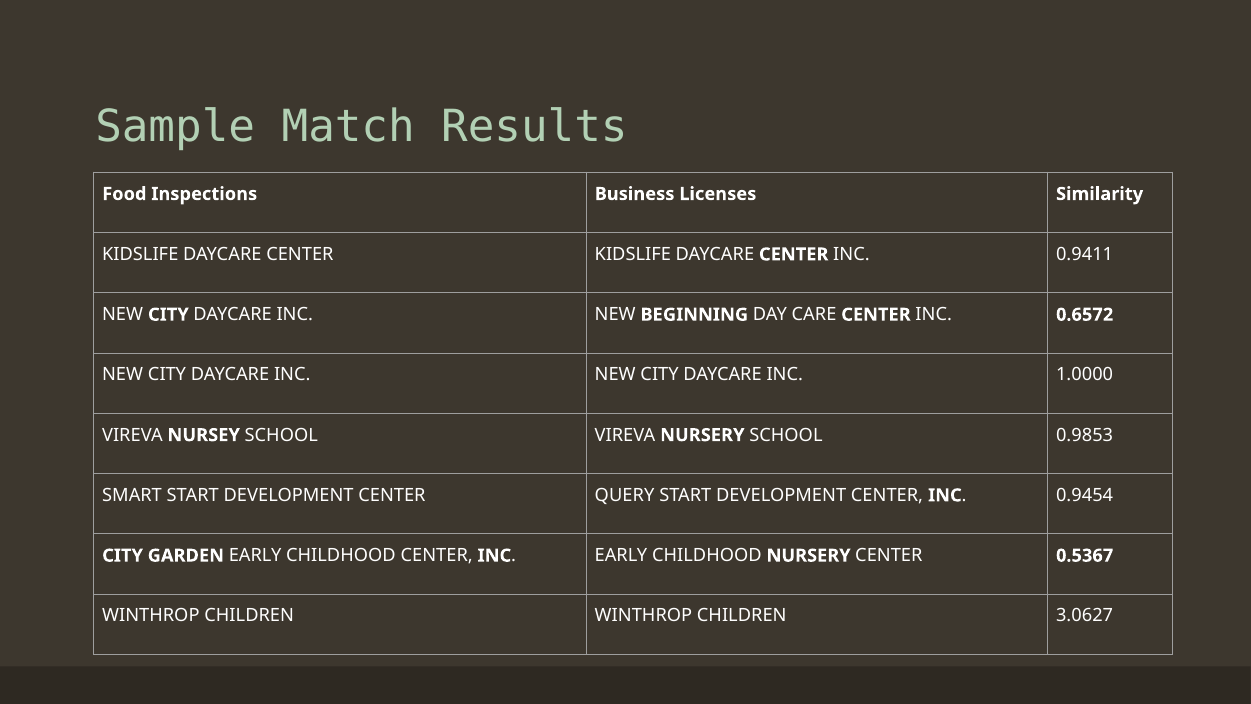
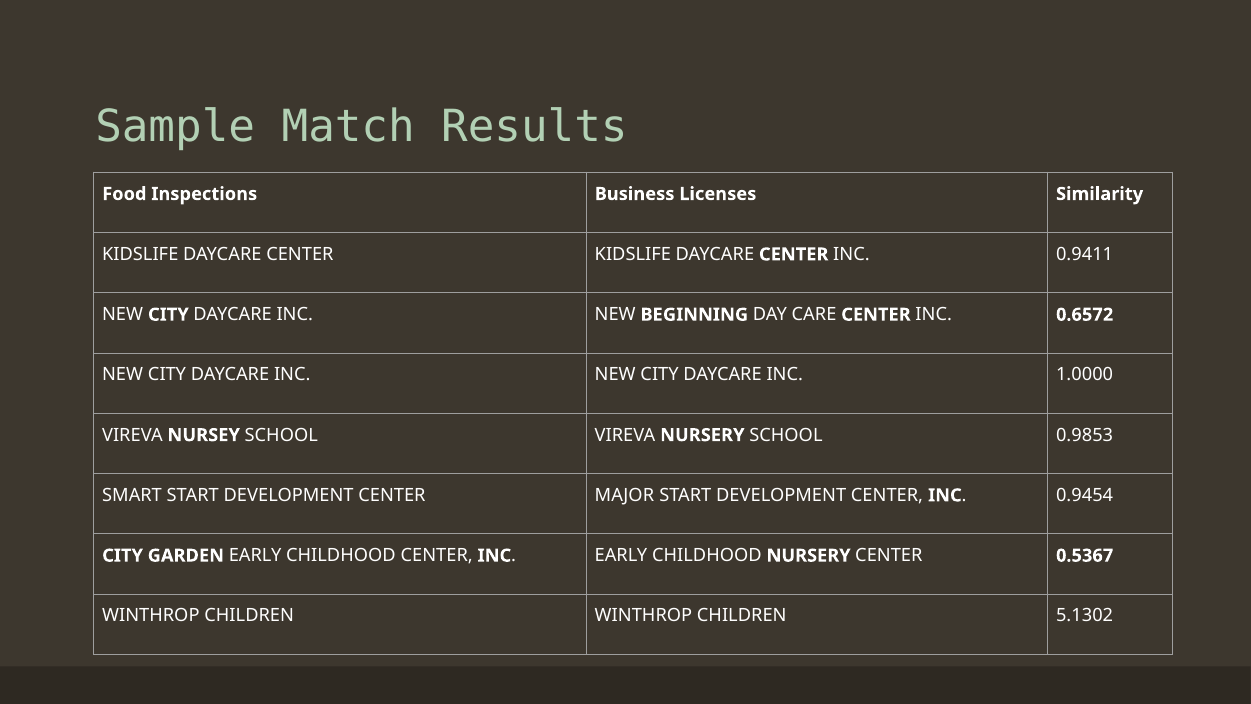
QUERY: QUERY -> MAJOR (625, 495)
3.0627: 3.0627 -> 5.1302 (1085, 616)
